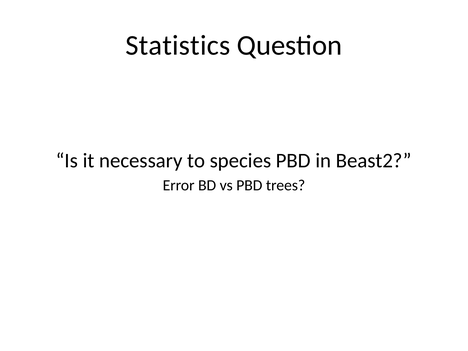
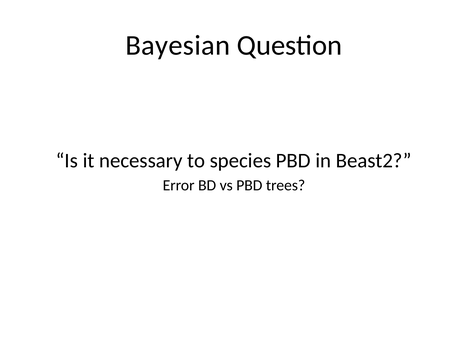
Statistics: Statistics -> Bayesian (178, 45)
